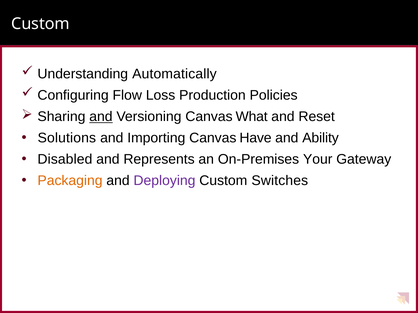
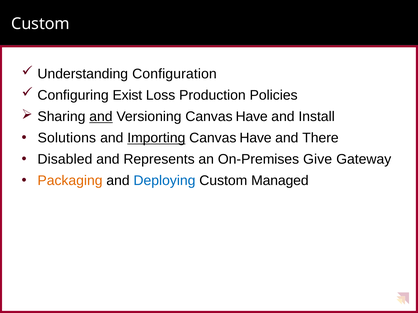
Automatically: Automatically -> Configuration (174, 74)
Flow: Flow -> Exist (127, 96)
Versioning Canvas What: What -> Have (252, 117)
Reset: Reset -> Install (317, 117)
Importing underline: none -> present (156, 138)
Ability: Ability -> There (320, 138)
Your: Your -> Give (318, 160)
Deploying colour: purple -> blue (164, 181)
Switches: Switches -> Managed (280, 181)
